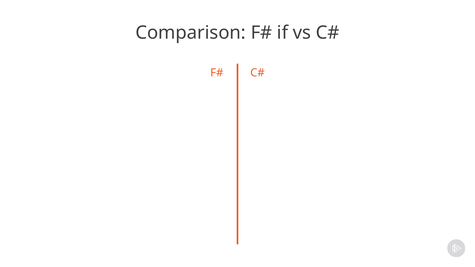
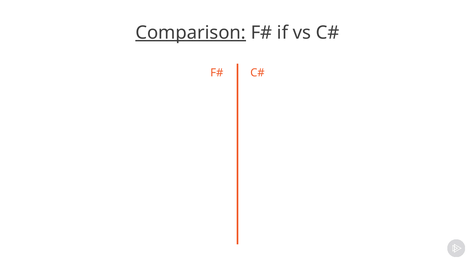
Comparison underline: none -> present (191, 33)
